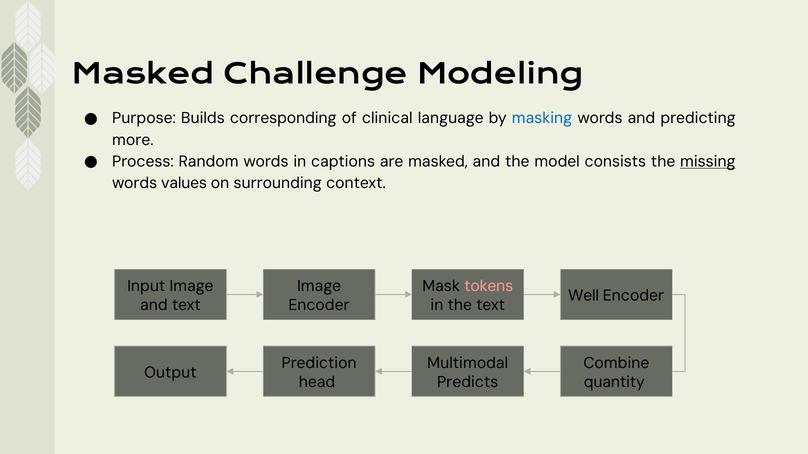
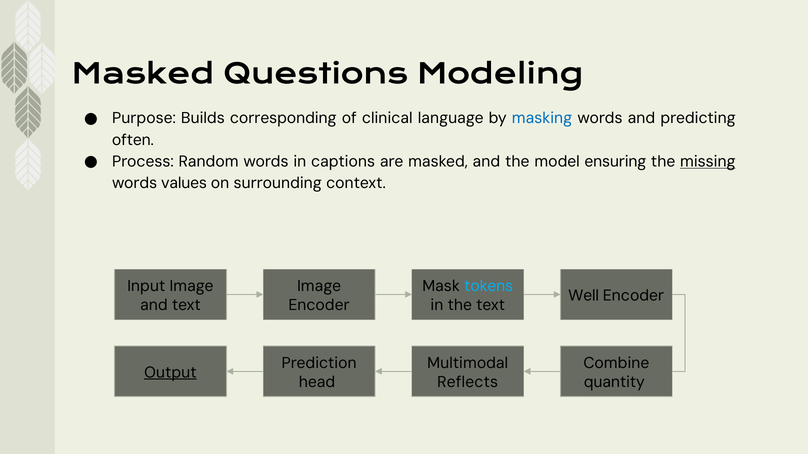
Challenge: Challenge -> Questions (316, 75)
more: more -> often (133, 140)
consists: consists -> ensuring (615, 162)
tokens colour: pink -> light blue (489, 286)
Output underline: none -> present (170, 373)
Predicts: Predicts -> Reflects (468, 382)
